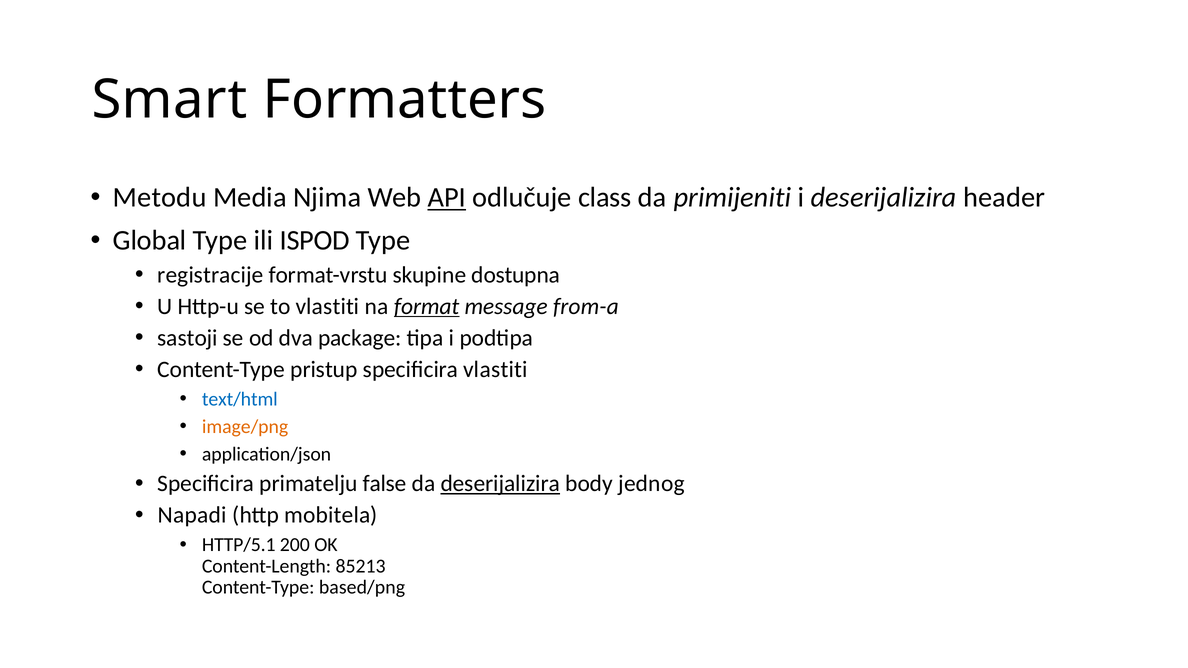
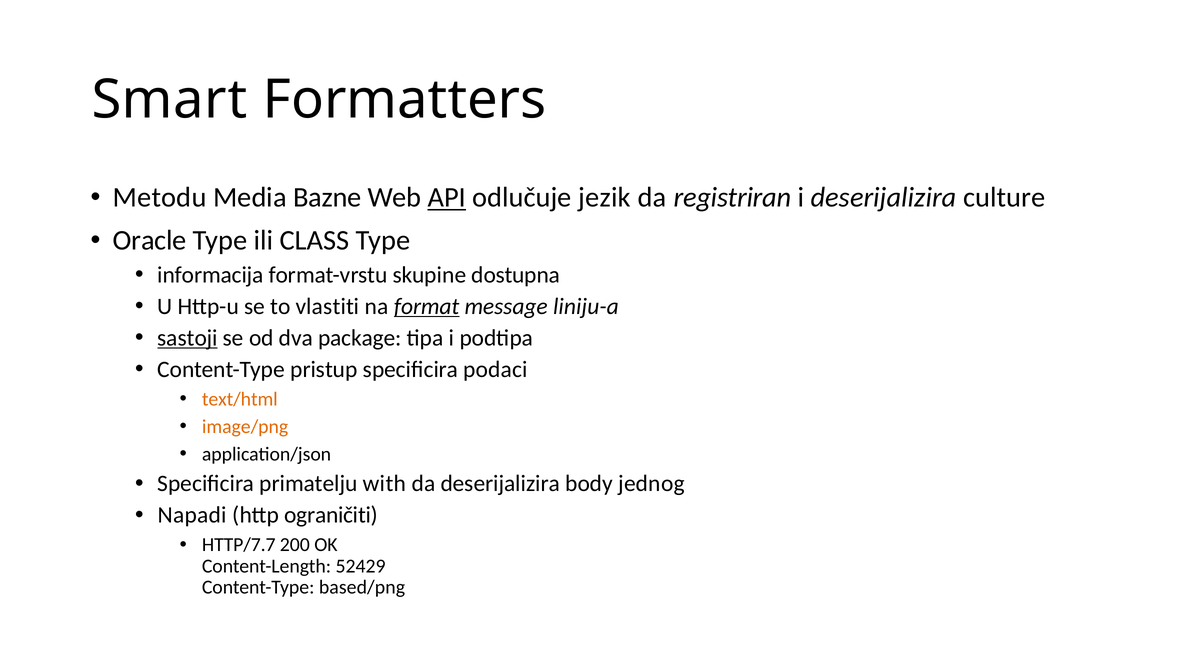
Njima: Njima -> Bazne (327, 198)
class: class -> jezik (604, 198)
primijeniti: primijeniti -> registriran (733, 198)
header: header -> culture (1004, 198)
Global: Global -> Oracle (150, 241)
ISPOD: ISPOD -> CLASS (315, 241)
registracije: registracije -> informacija (211, 275)
from-a: from-a -> liniju-a (586, 306)
sastoji underline: none -> present (188, 338)
specificira vlastiti: vlastiti -> podaci (495, 370)
text/html colour: blue -> orange (240, 399)
false: false -> with (384, 484)
deserijalizira underline: present -> none (500, 484)
mobitela: mobitela -> ograničiti (331, 515)
HTTP/5.1: HTTP/5.1 -> HTTP/7.7 (239, 545)
85213: 85213 -> 52429 (361, 566)
